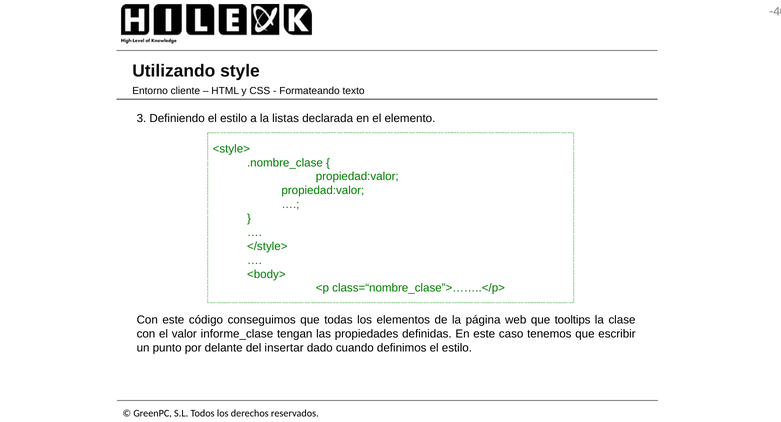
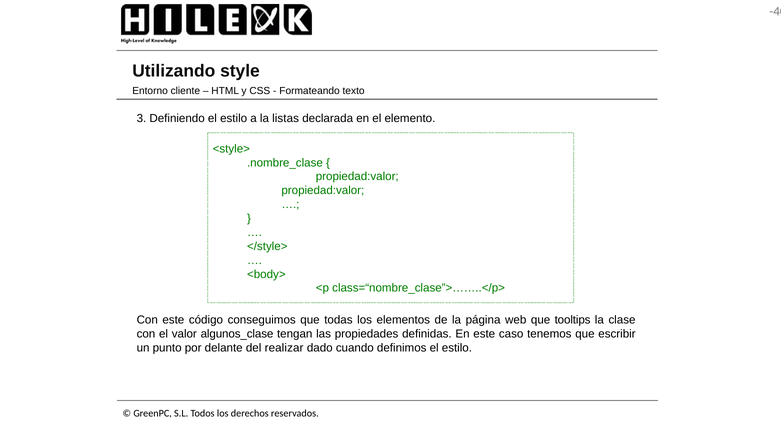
informe_clase: informe_clase -> algunos_clase (237, 334)
insertar: insertar -> realizar (284, 347)
